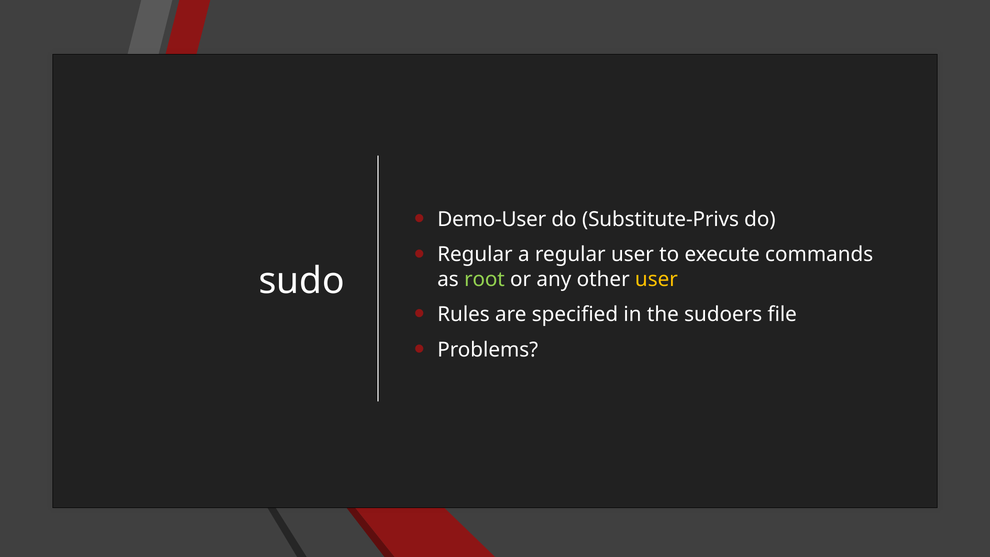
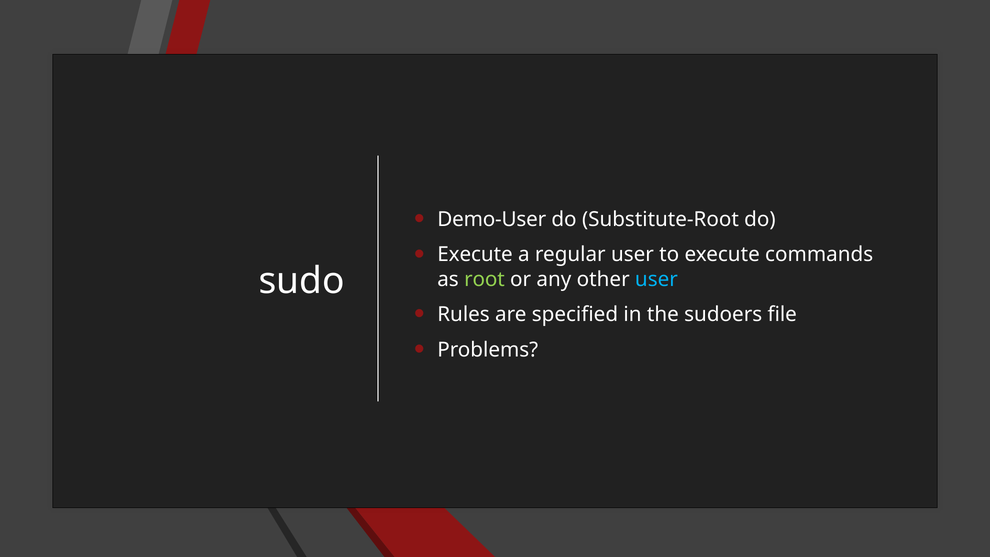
Substitute-Privs: Substitute-Privs -> Substitute-Root (660, 220)
Regular: Regular -> Execute (475, 255)
user colour: yellow -> light blue (656, 279)
